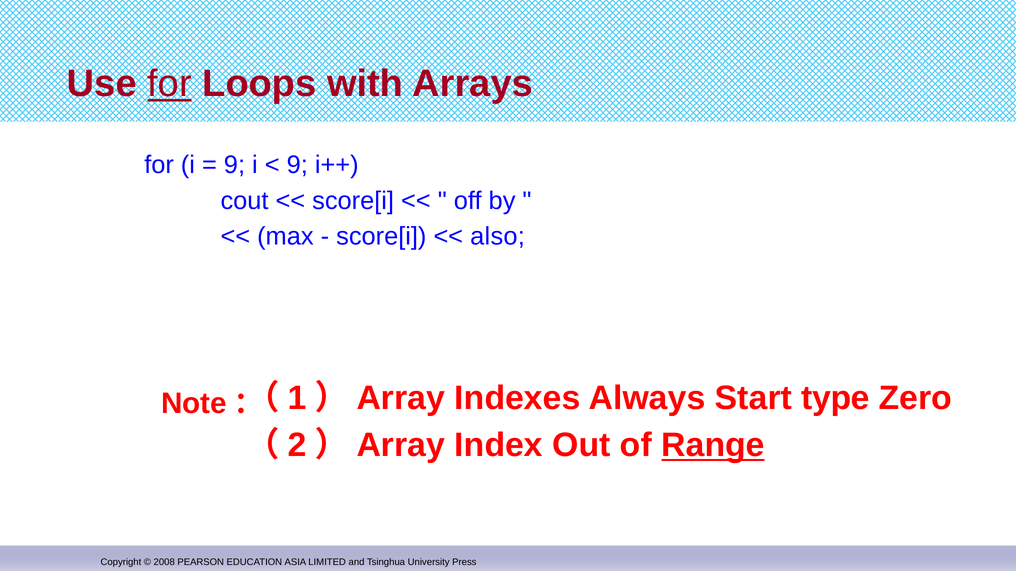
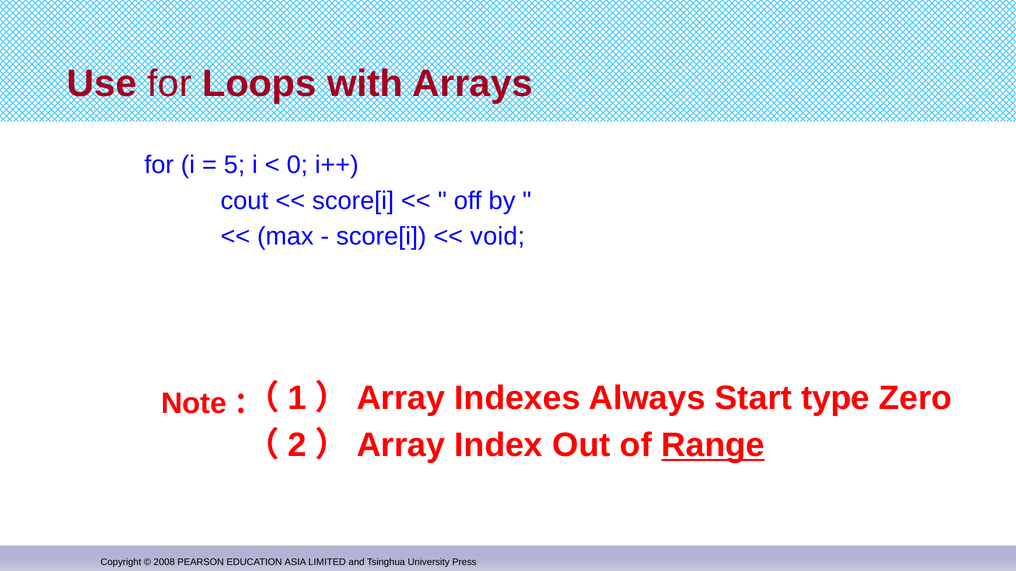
for underline: present -> none (169, 84)
9: 9 -> 5 (234, 165)
9: 9 -> 0 (297, 165)
also: also -> void (498, 237)
